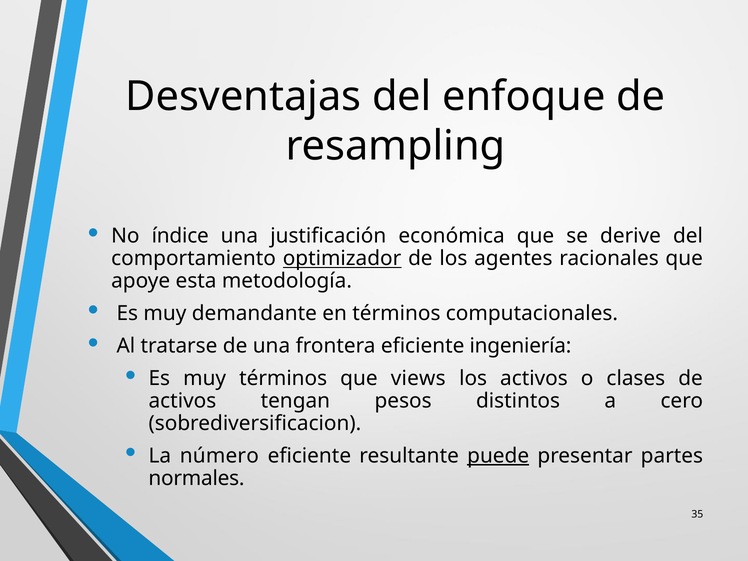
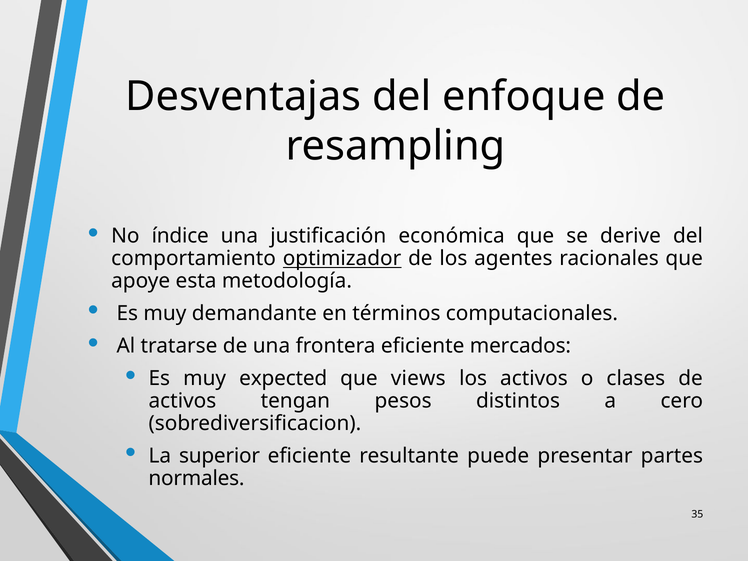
ingeniería: ingeniería -> mercados (520, 346)
muy términos: términos -> expected (283, 378)
número: número -> superior (220, 456)
puede underline: present -> none (498, 456)
